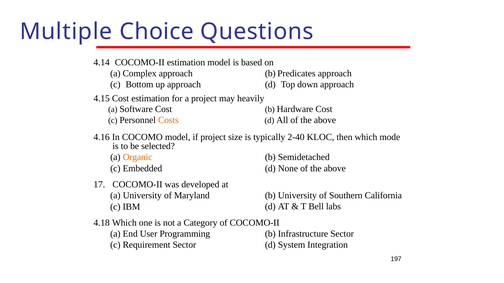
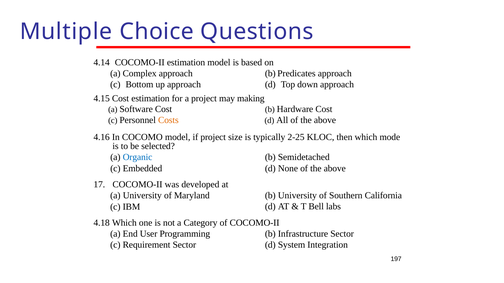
heavily: heavily -> making (251, 99)
2-40: 2-40 -> 2-25 (296, 137)
Organic colour: orange -> blue (138, 157)
